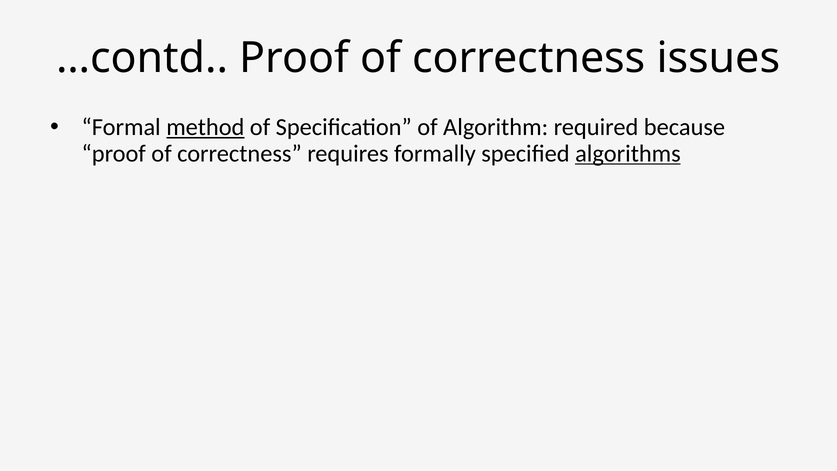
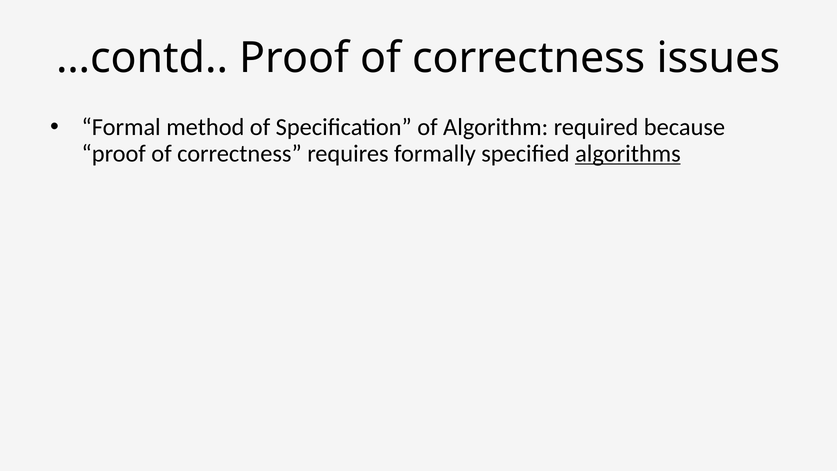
method underline: present -> none (205, 127)
